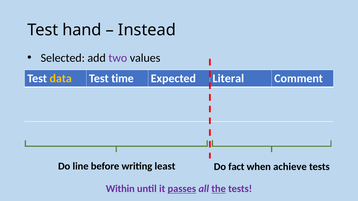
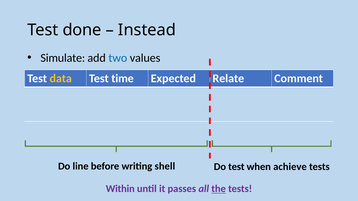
hand: hand -> done (82, 30)
Selected: Selected -> Simulate (63, 58)
two colour: purple -> blue (118, 58)
Literal: Literal -> Relate (228, 79)
least: least -> shell (165, 167)
Do fact: fact -> test (236, 167)
passes underline: present -> none (182, 189)
